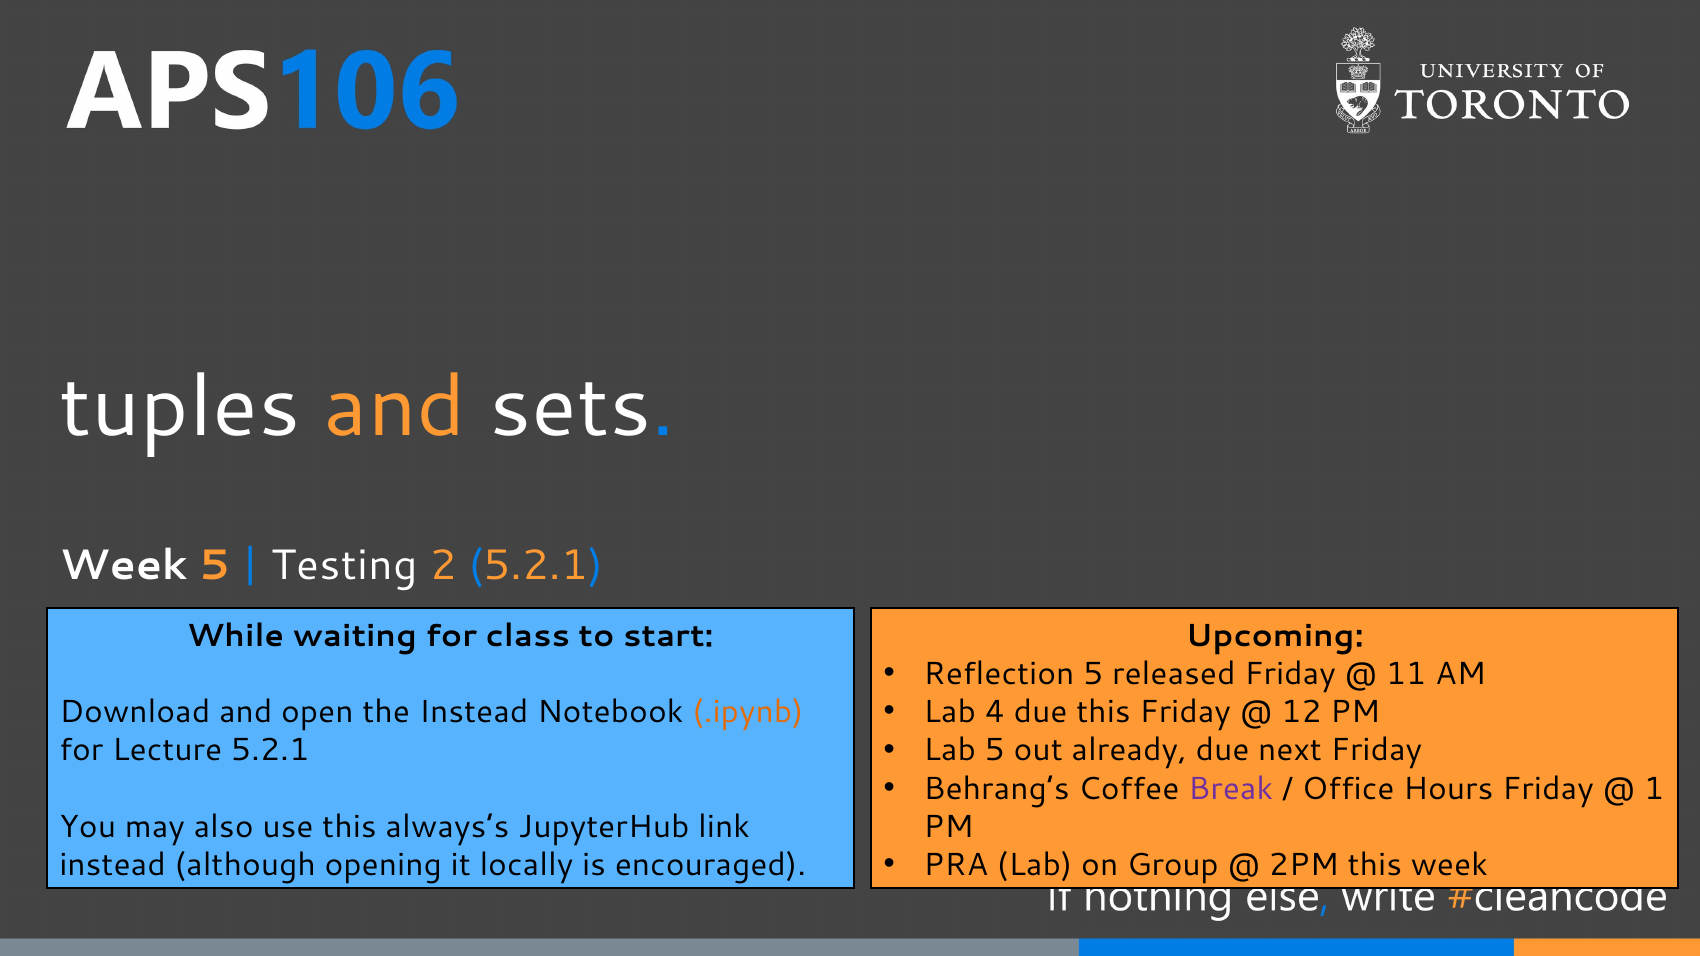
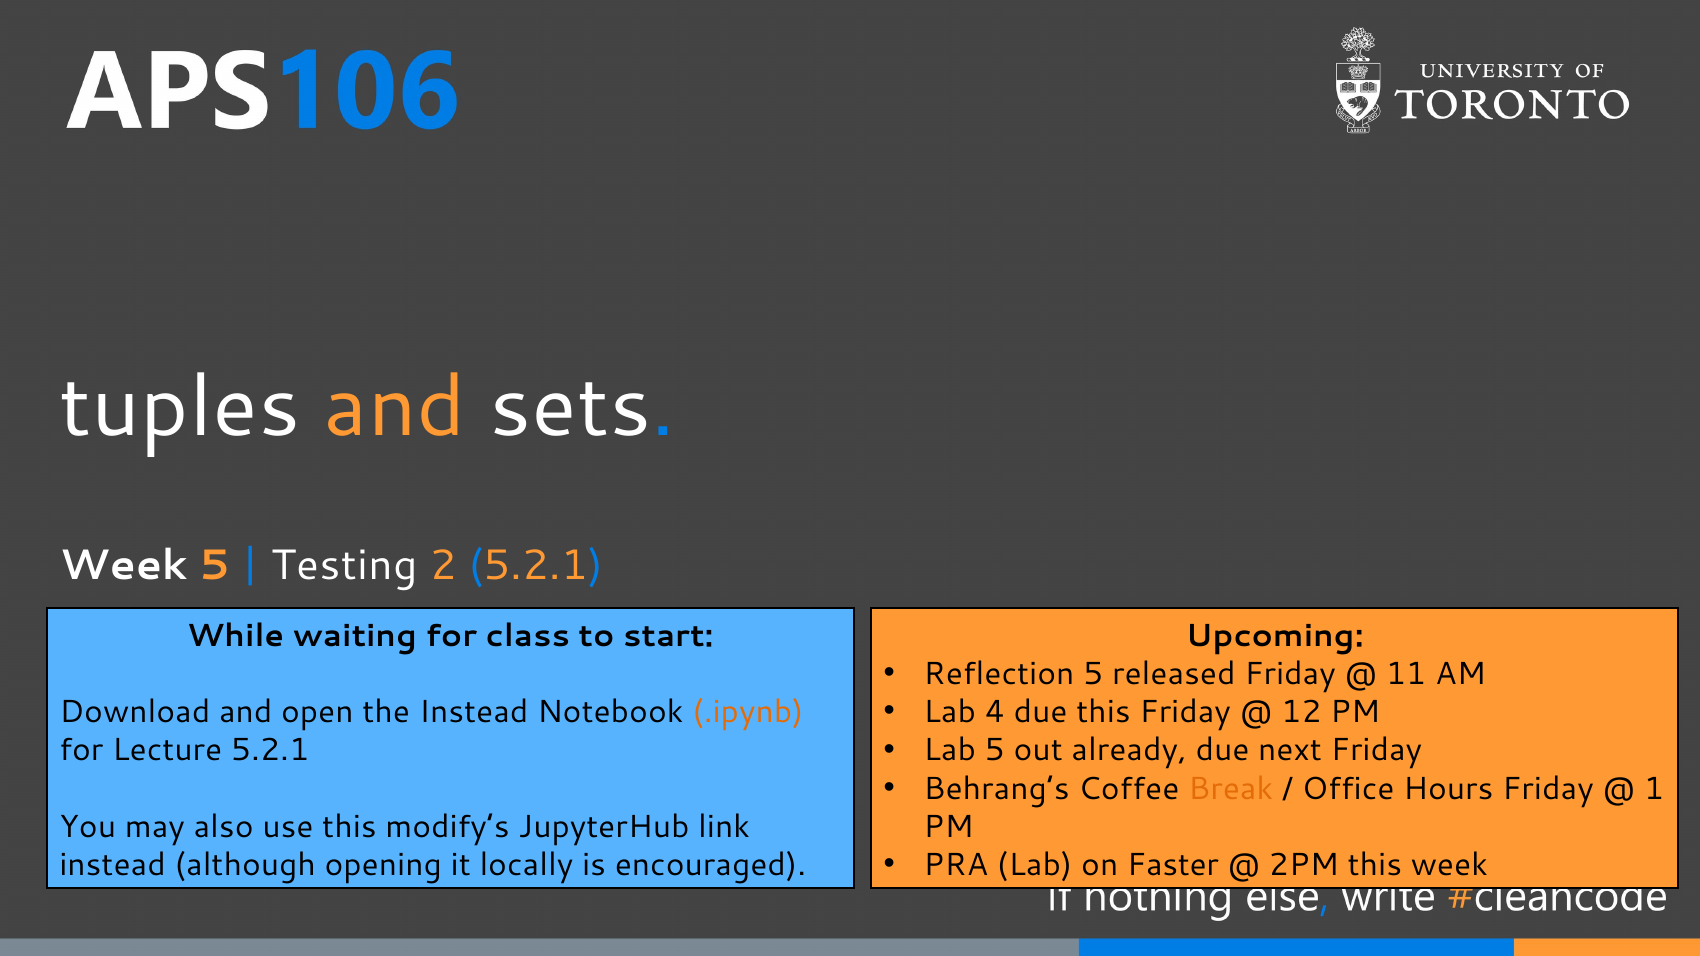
Break colour: purple -> orange (1231, 789)
always’s: always’s -> modify’s (448, 827)
Group: Group -> Faster (1173, 865)
